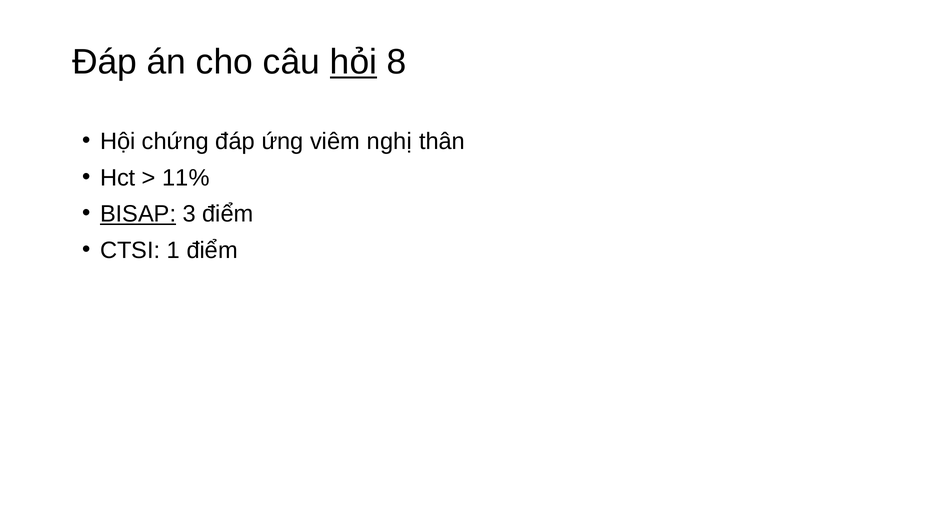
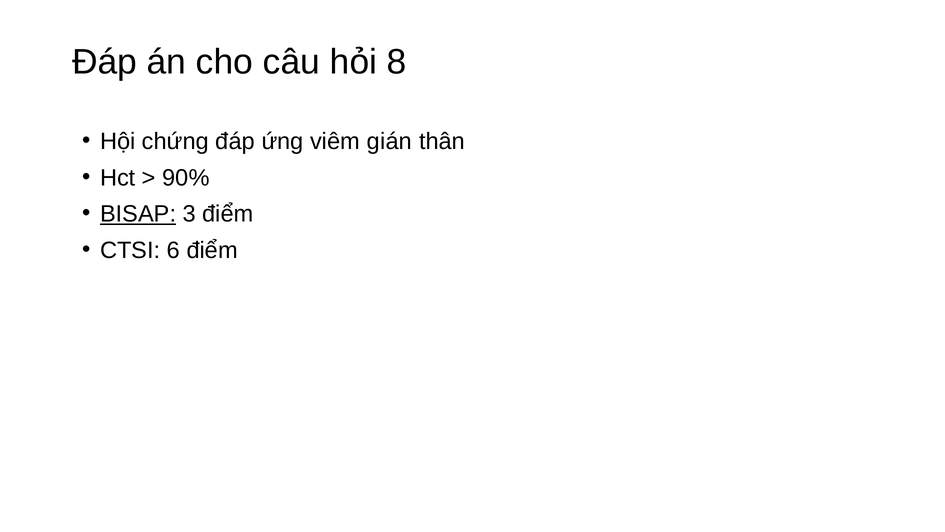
hỏi underline: present -> none (353, 62)
nghị: nghị -> gián (389, 141)
11%: 11% -> 90% (186, 178)
1: 1 -> 6 (173, 250)
